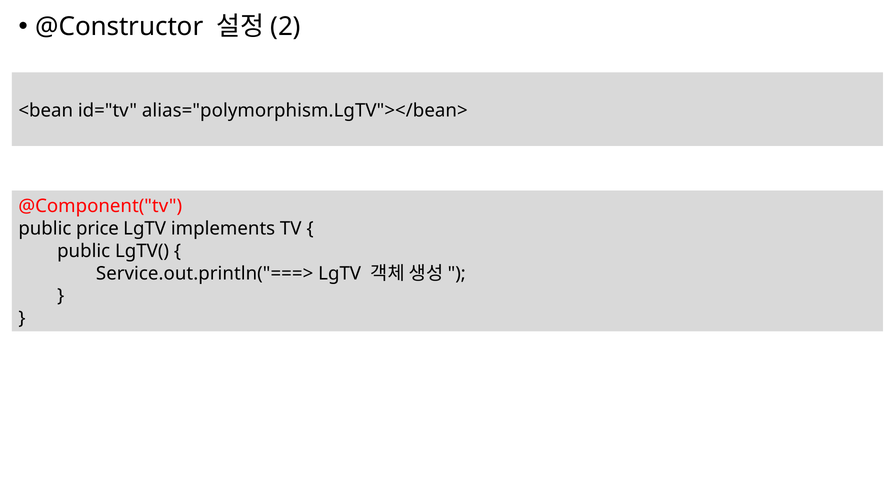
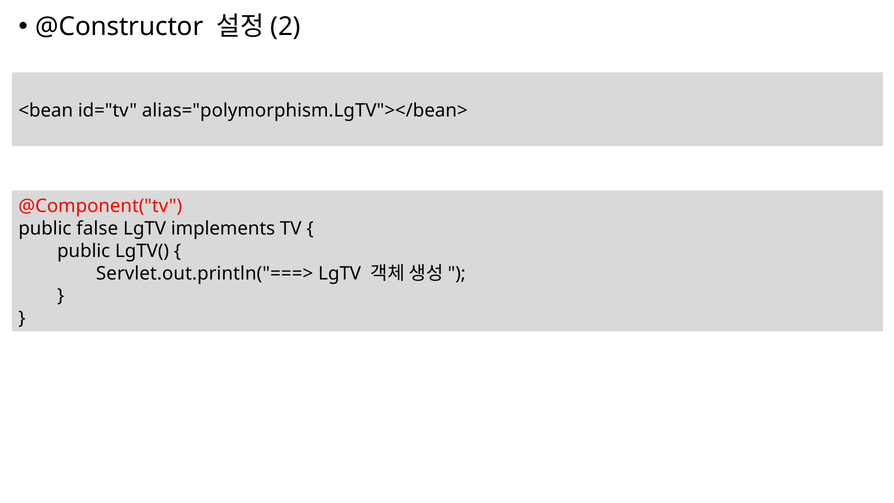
price: price -> false (97, 229)
Service.out.println("===>: Service.out.println("===> -> Servlet.out.println("===> (205, 273)
